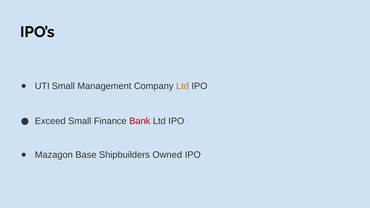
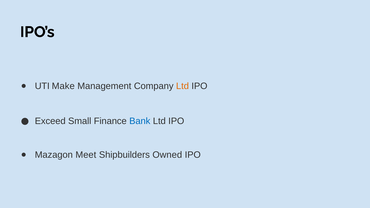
UTI Small: Small -> Make (63, 86)
Bank colour: red -> blue (140, 121)
Base: Base -> Meet (86, 155)
